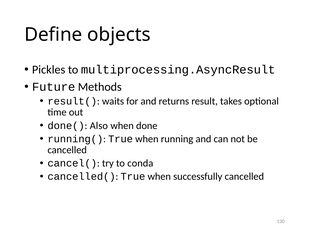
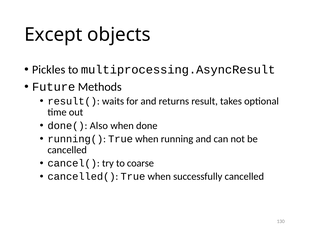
Define: Define -> Except (53, 35)
conda: conda -> coarse (140, 163)
